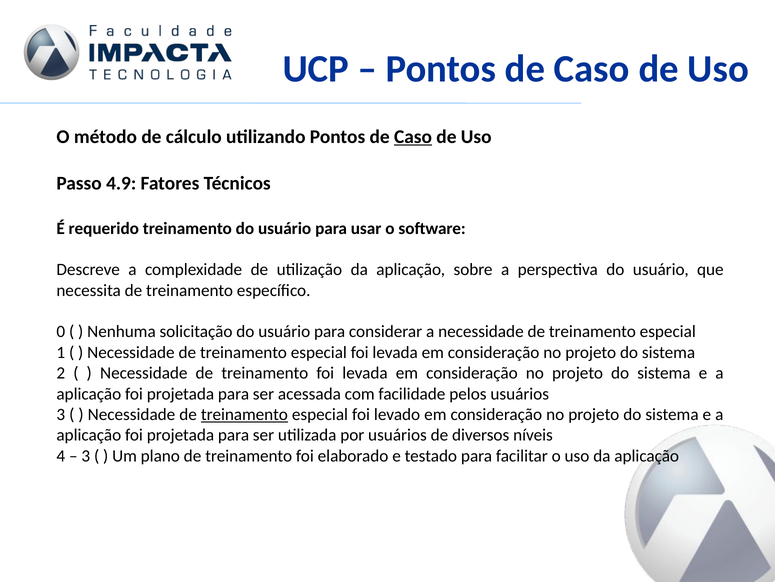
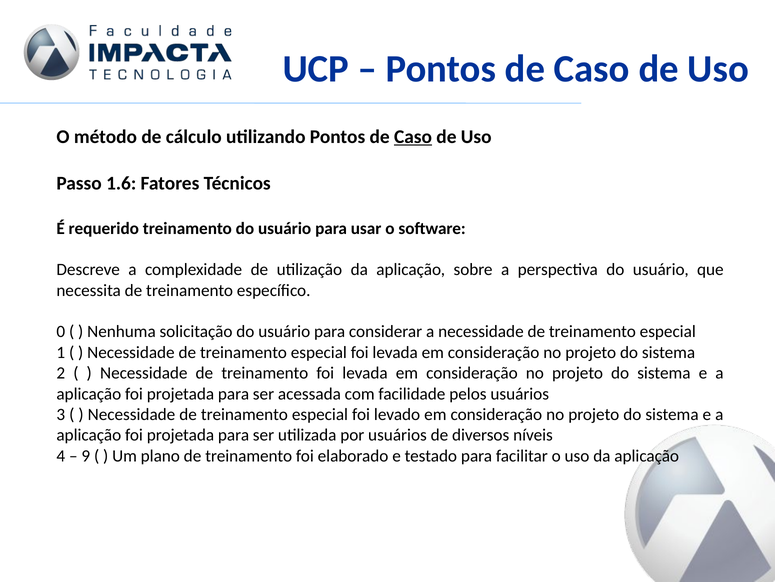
4.9: 4.9 -> 1.6 (121, 183)
treinamento underline: present -> none (244, 414)
3: 3 -> 9 (86, 455)
